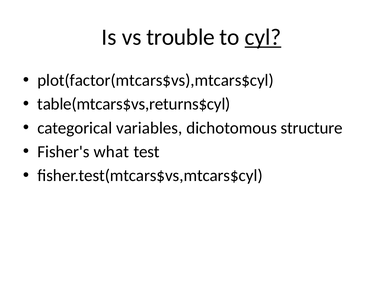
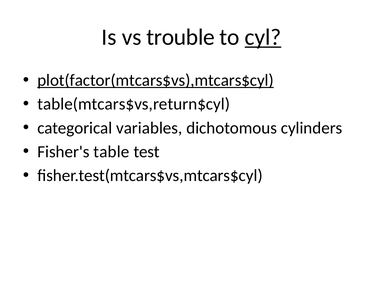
plot(factor(mtcars$vs),mtcars$cyl underline: none -> present (156, 80)
table(mtcars$vs,returns$cyl: table(mtcars$vs,returns$cyl -> table(mtcars$vs,return$cyl (134, 104)
structure: structure -> cylinders (312, 128)
what: what -> table (111, 152)
